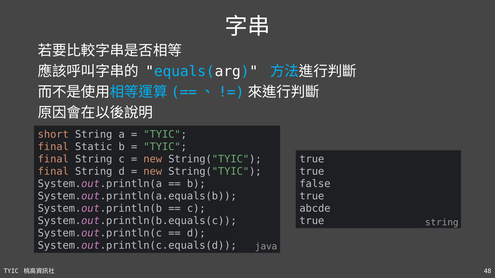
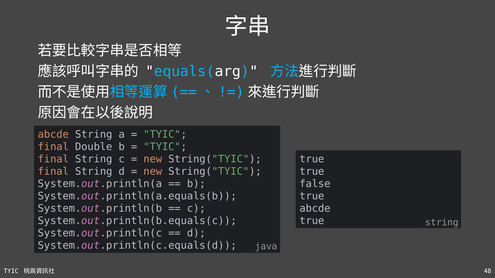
short: short -> abcde (53, 135)
Static: Static -> Double (94, 147)
